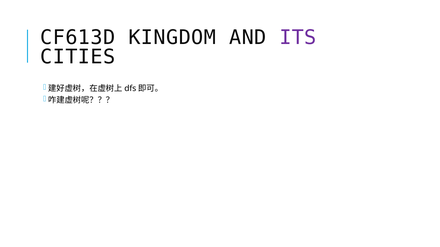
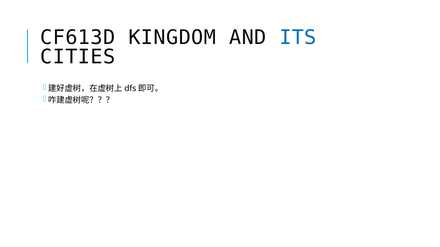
ITS colour: purple -> blue (298, 38)
